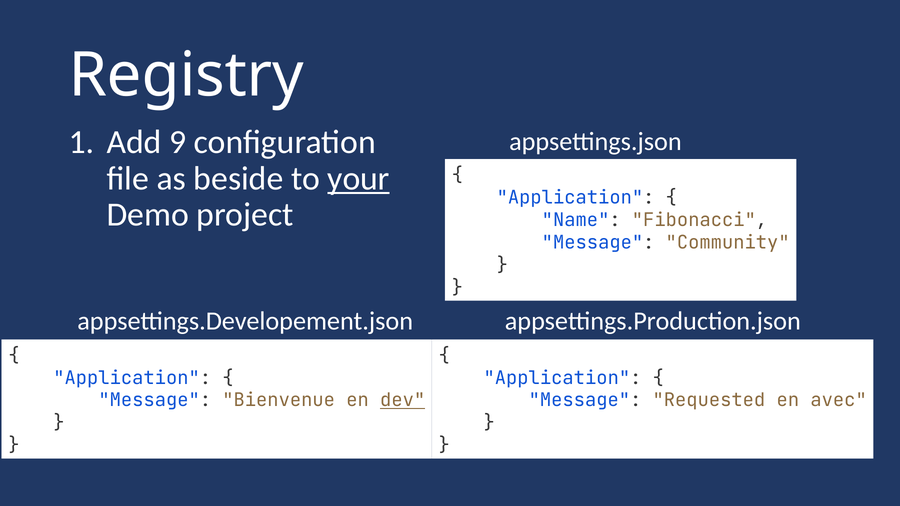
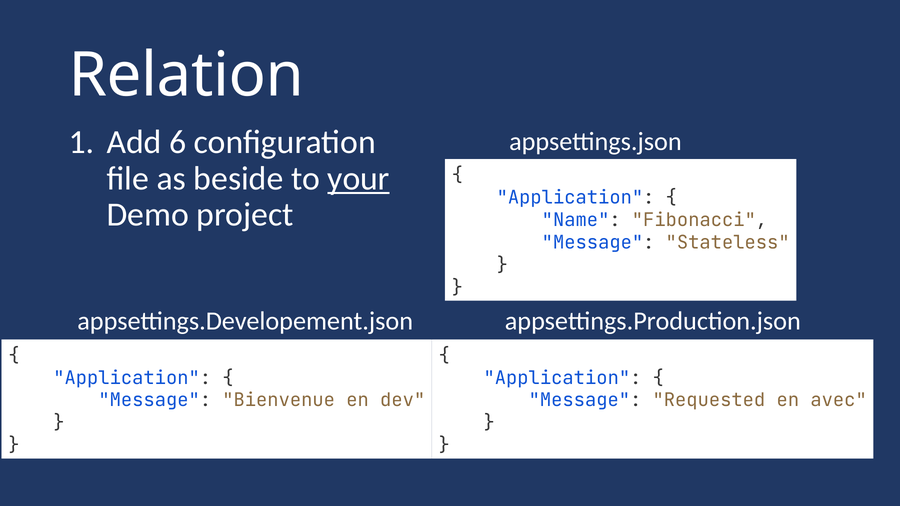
Registry: Registry -> Relation (186, 75)
9: 9 -> 6 (178, 142)
Community: Community -> Stateless (728, 243)
dev underline: present -> none (403, 401)
